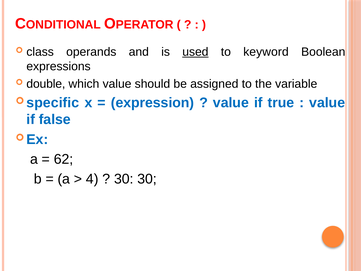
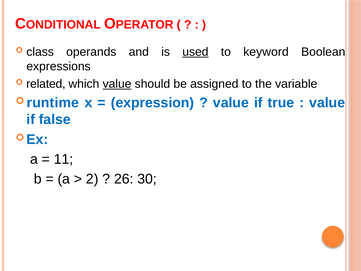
double: double -> related (46, 84)
value underline: none -> present (117, 84)
specific: specific -> runtime (53, 103)
62: 62 -> 11 (64, 159)
4: 4 -> 2 (92, 179)
30: 30 -> 26 (124, 179)
